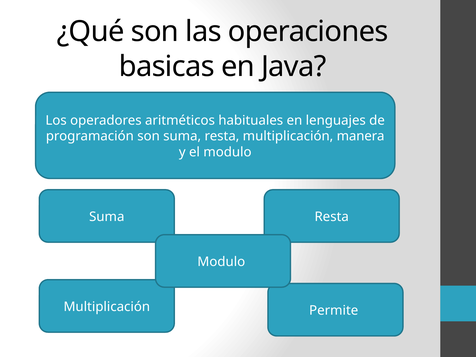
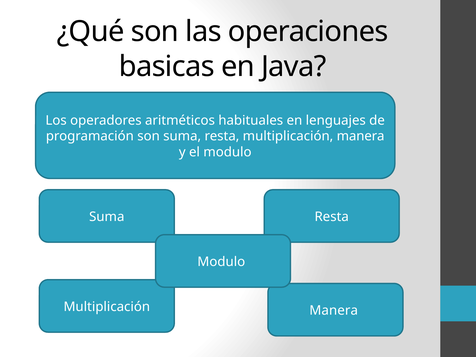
Permite: Permite -> Manera (334, 311)
